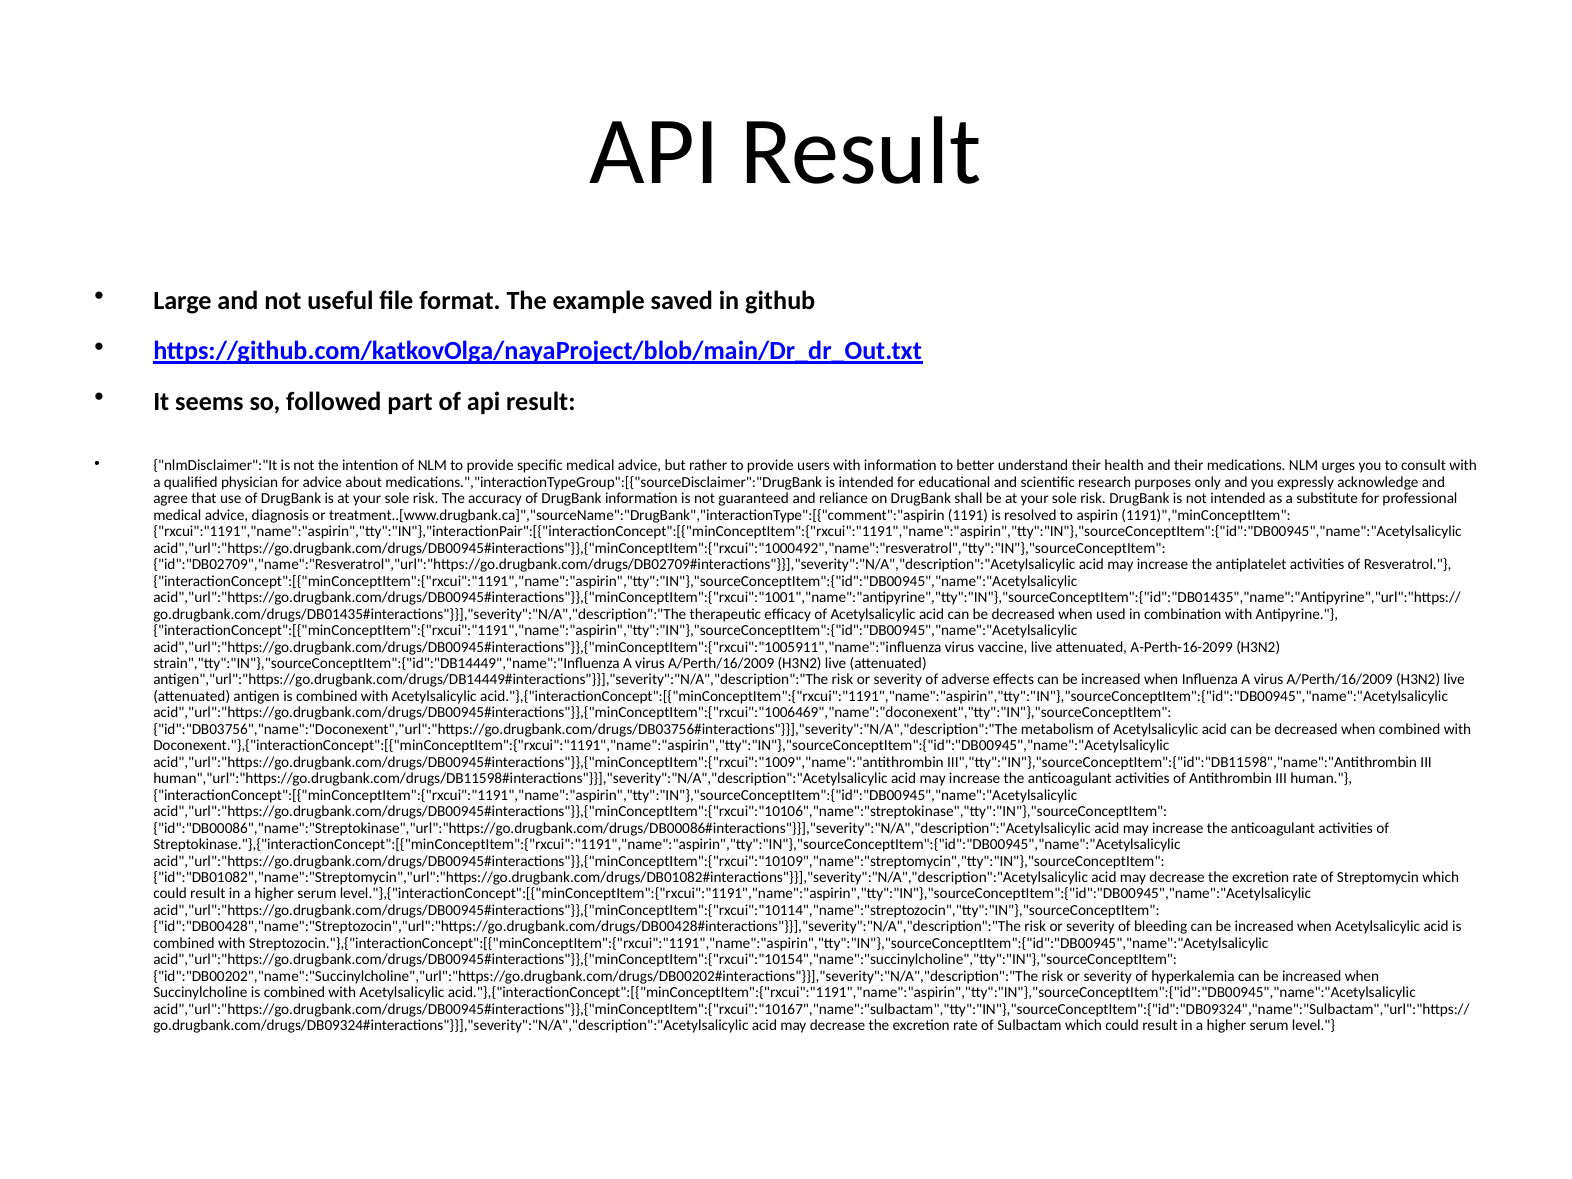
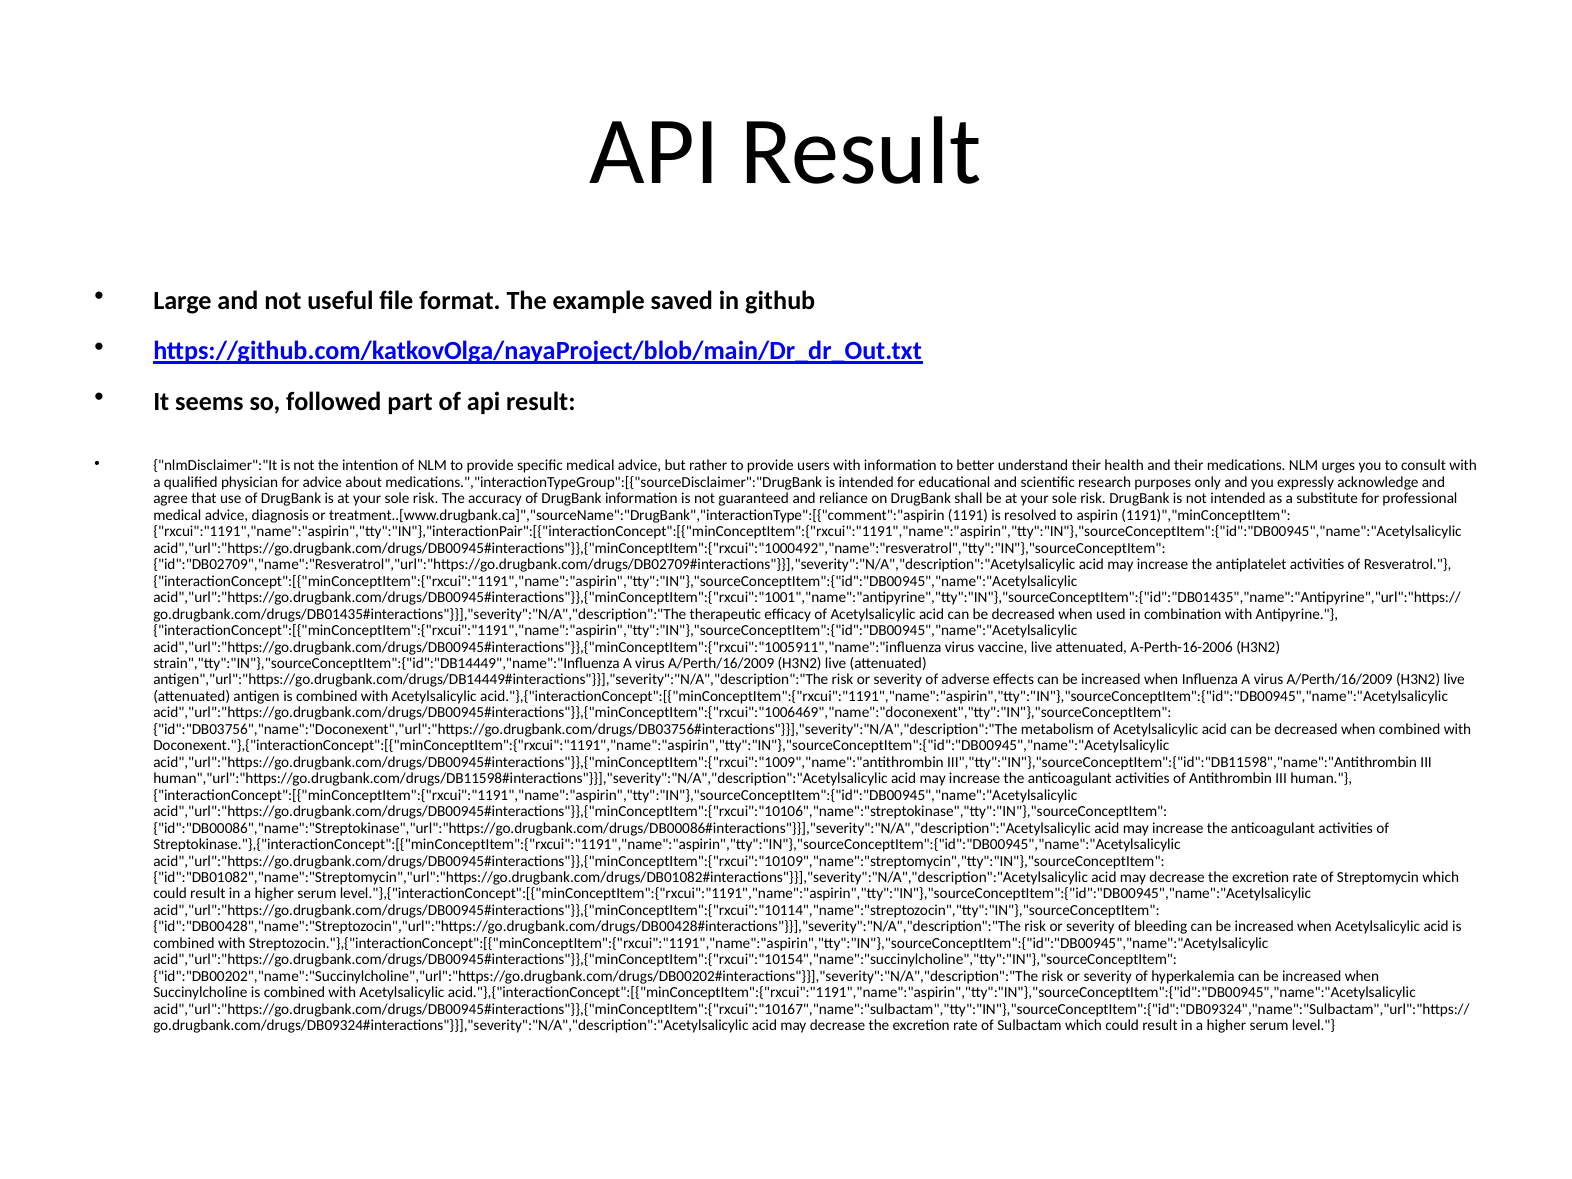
A-Perth-16-2099: A-Perth-16-2099 -> A-Perth-16-2006 (1182, 647)
